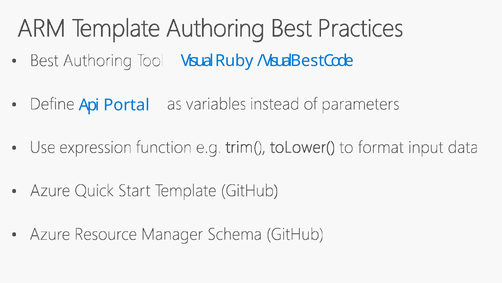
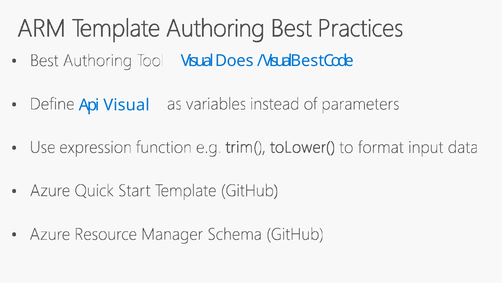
Ruby: Ruby -> Does (234, 60)
Api Portal: Portal -> Visual (127, 105)
